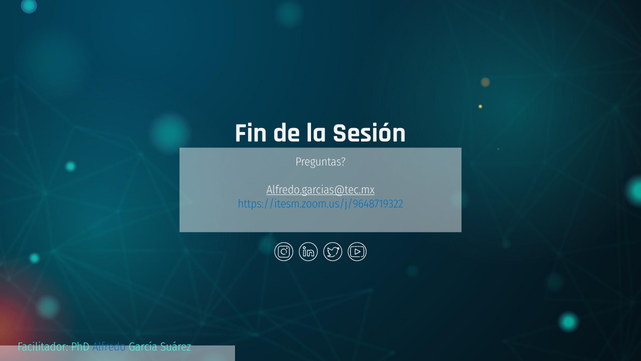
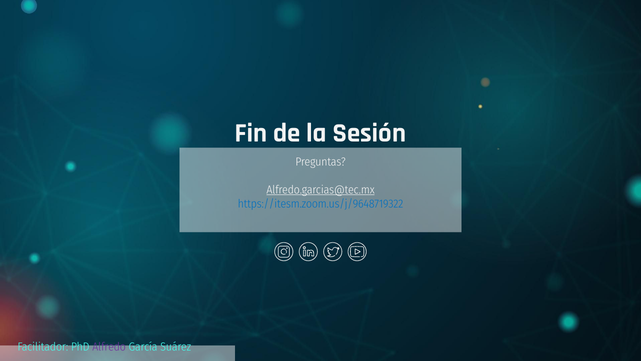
Alfredo colour: blue -> purple (109, 347)
